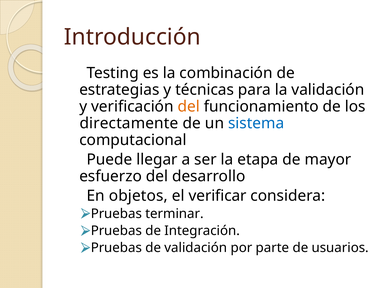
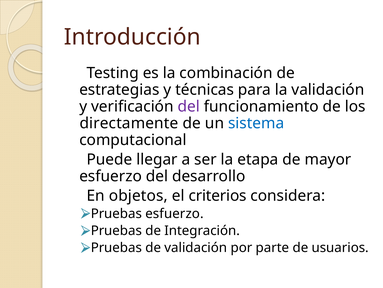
del colour: orange -> purple (189, 106)
verificar: verificar -> criterios (218, 195)
Pruebas terminar: terminar -> esfuerzo (174, 213)
